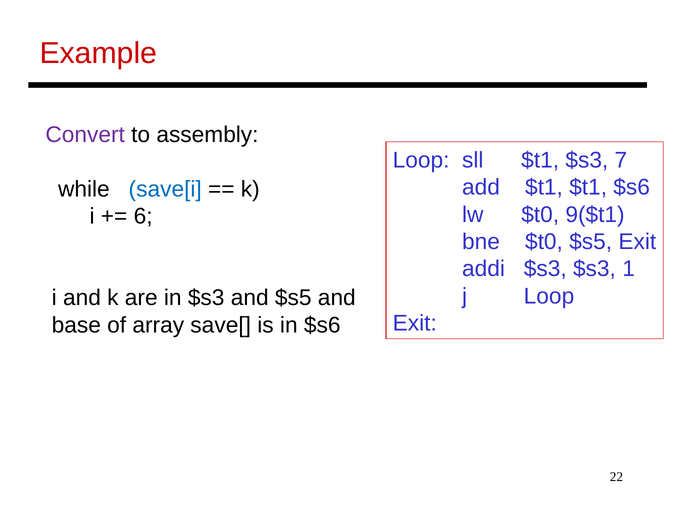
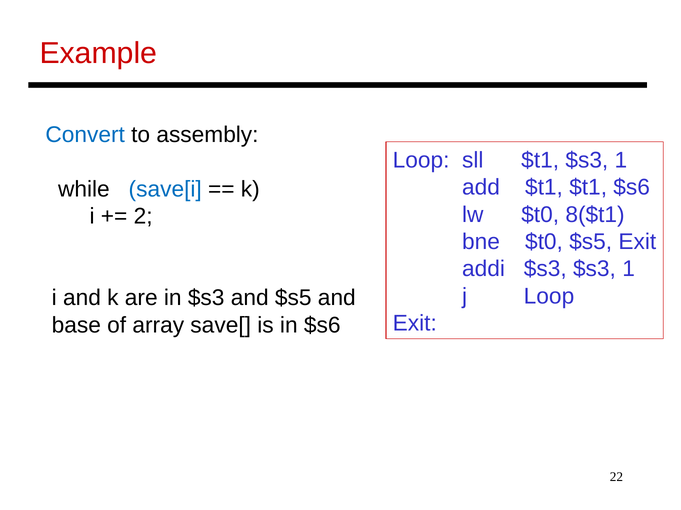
Convert colour: purple -> blue (85, 135)
$t1 $s3 7: 7 -> 1 (621, 160)
9($t1: 9($t1 -> 8($t1 (595, 215)
6: 6 -> 2 (143, 217)
